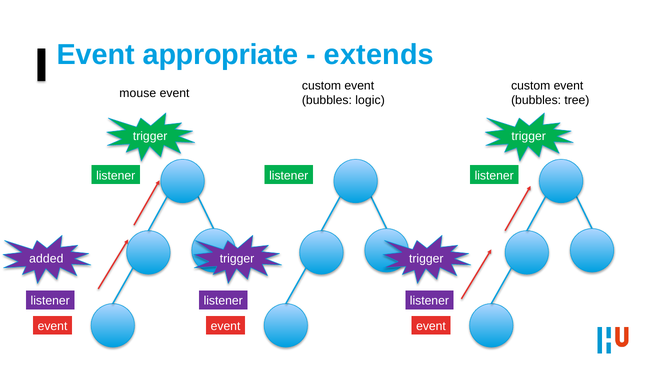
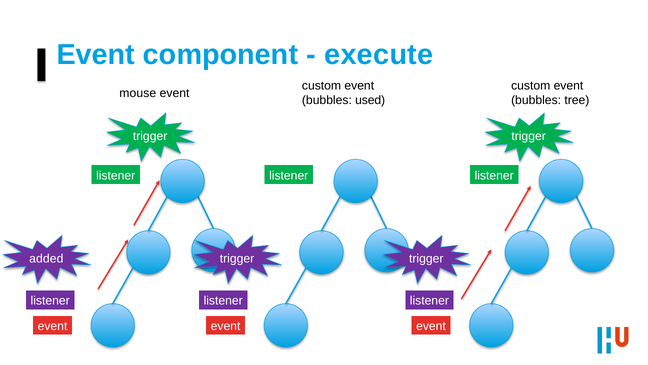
appropriate: appropriate -> component (221, 55)
extends: extends -> execute (379, 55)
logic: logic -> used (370, 100)
